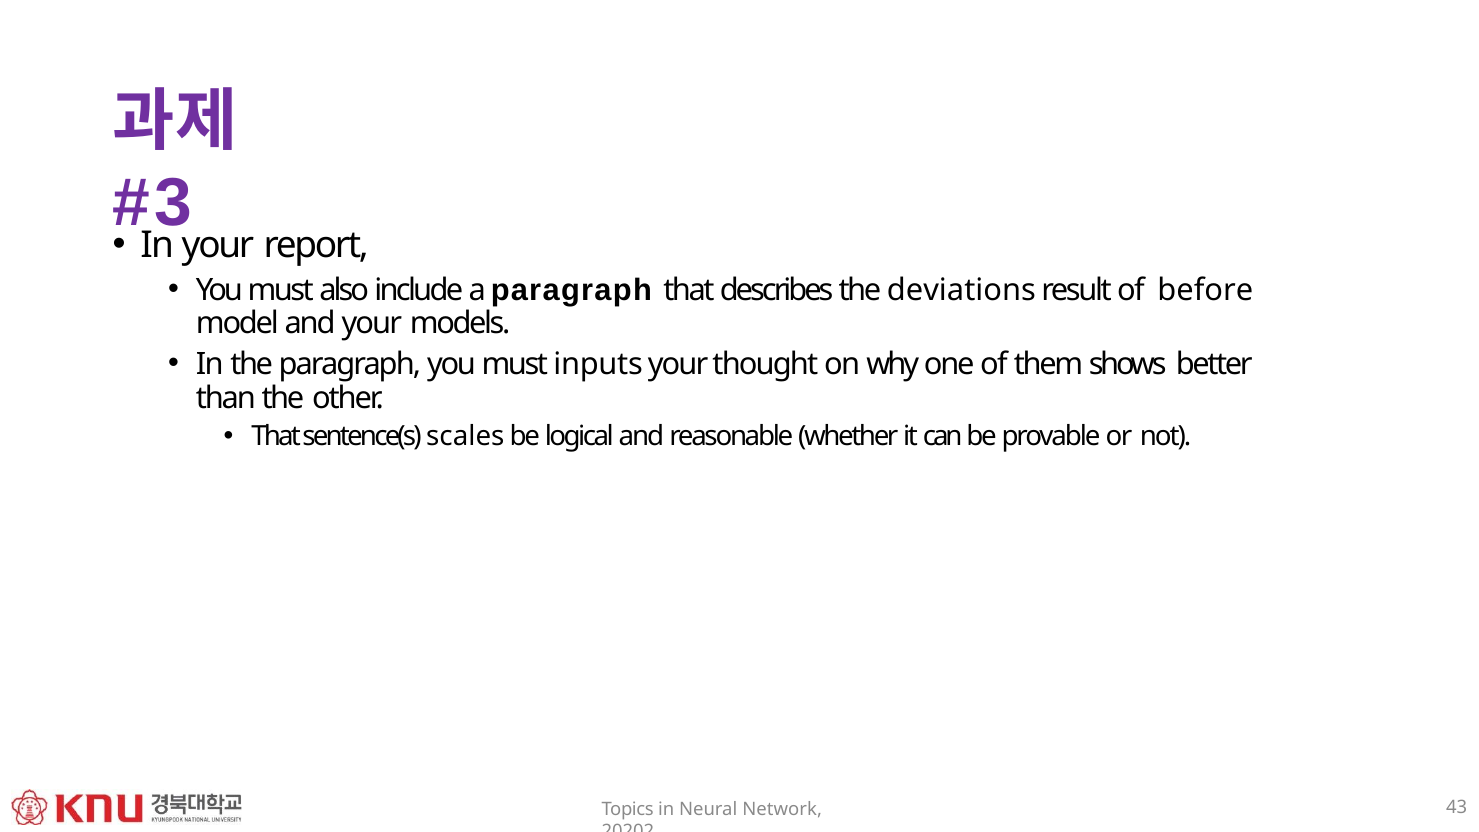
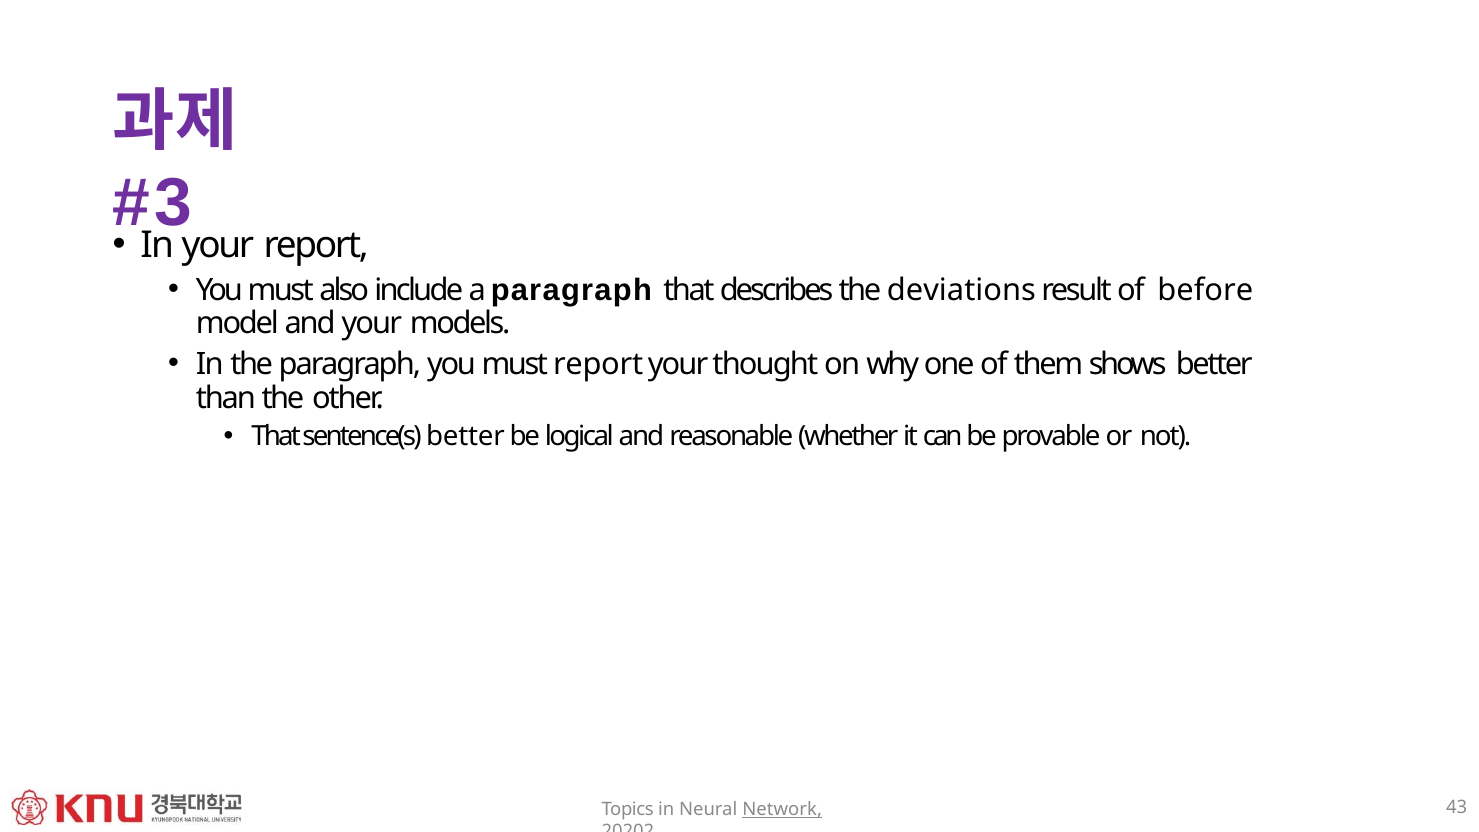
must inputs: inputs -> report (598, 365)
sentence(s scales: scales -> better (465, 437)
Network underline: none -> present (782, 809)
